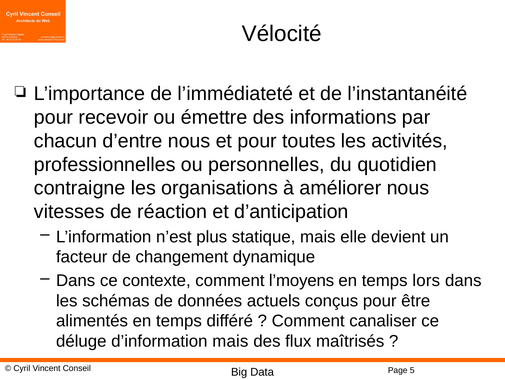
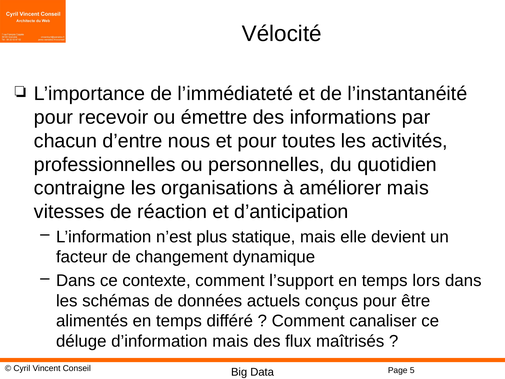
améliorer nous: nous -> mais (408, 188)
l’moyens: l’moyens -> l’support (301, 280)
